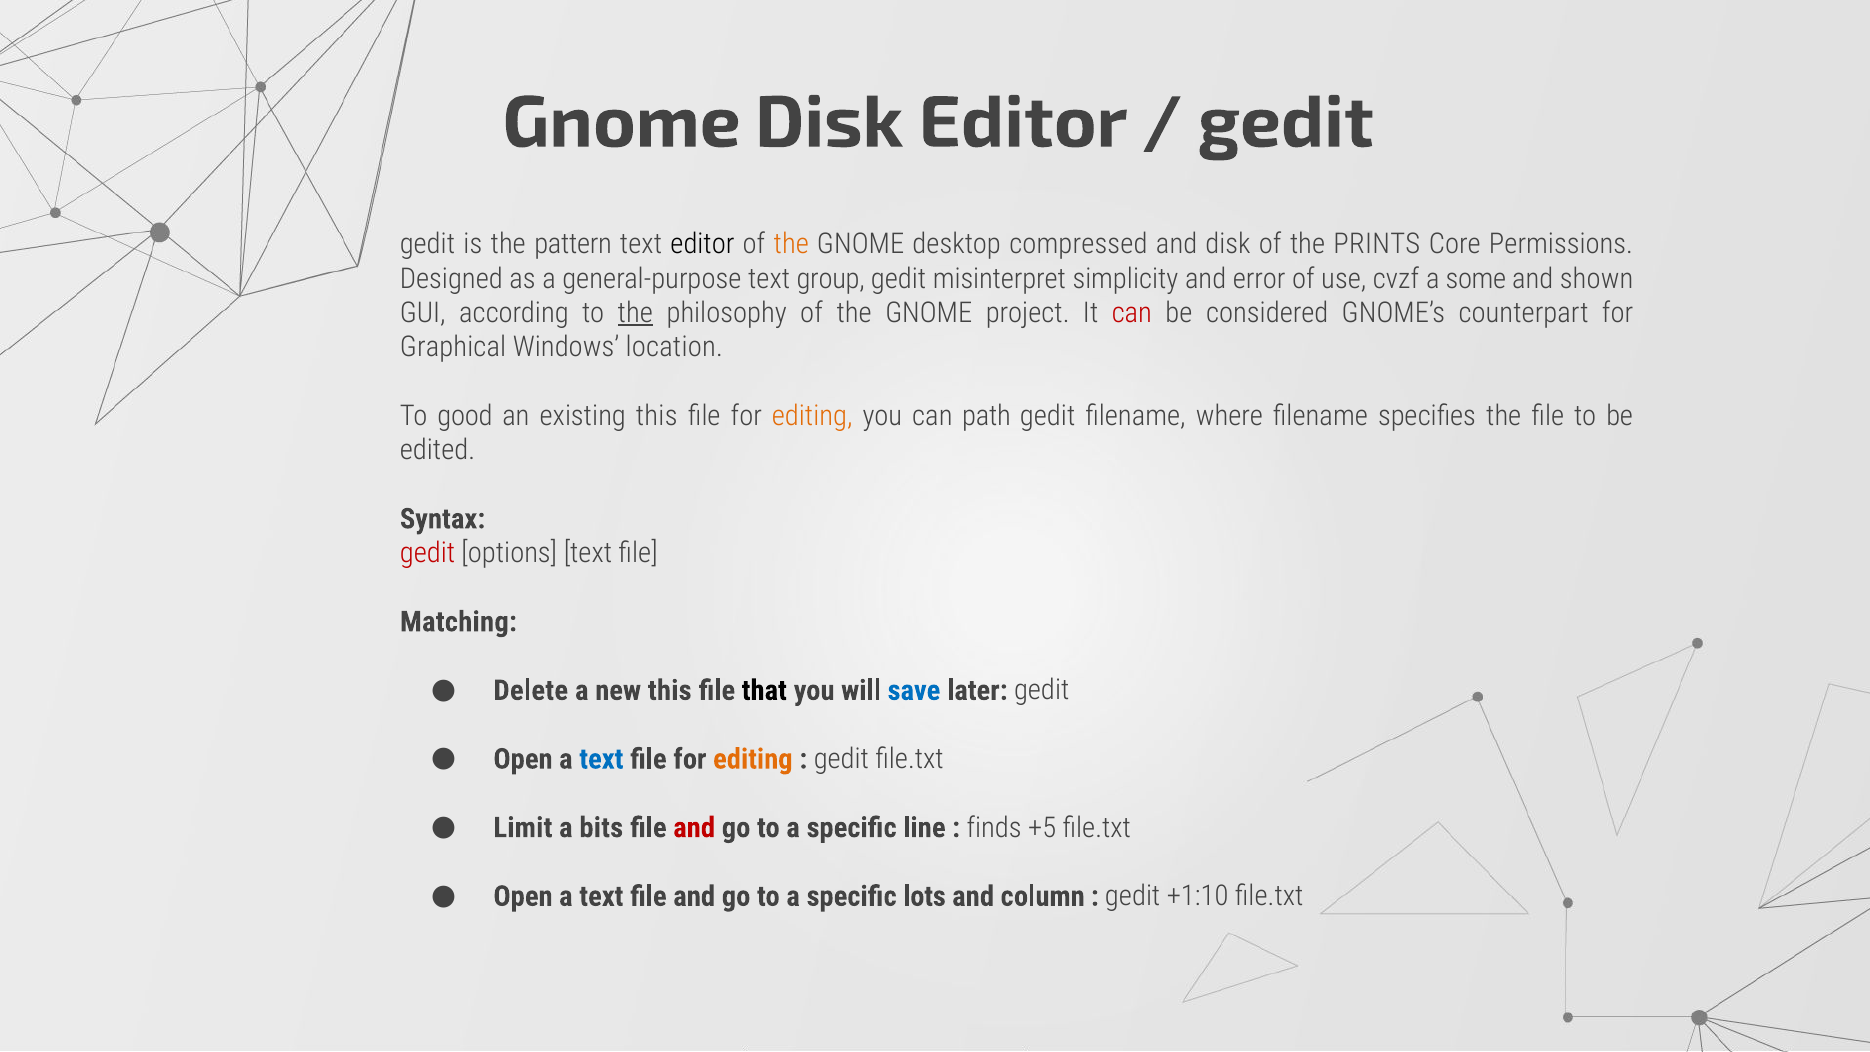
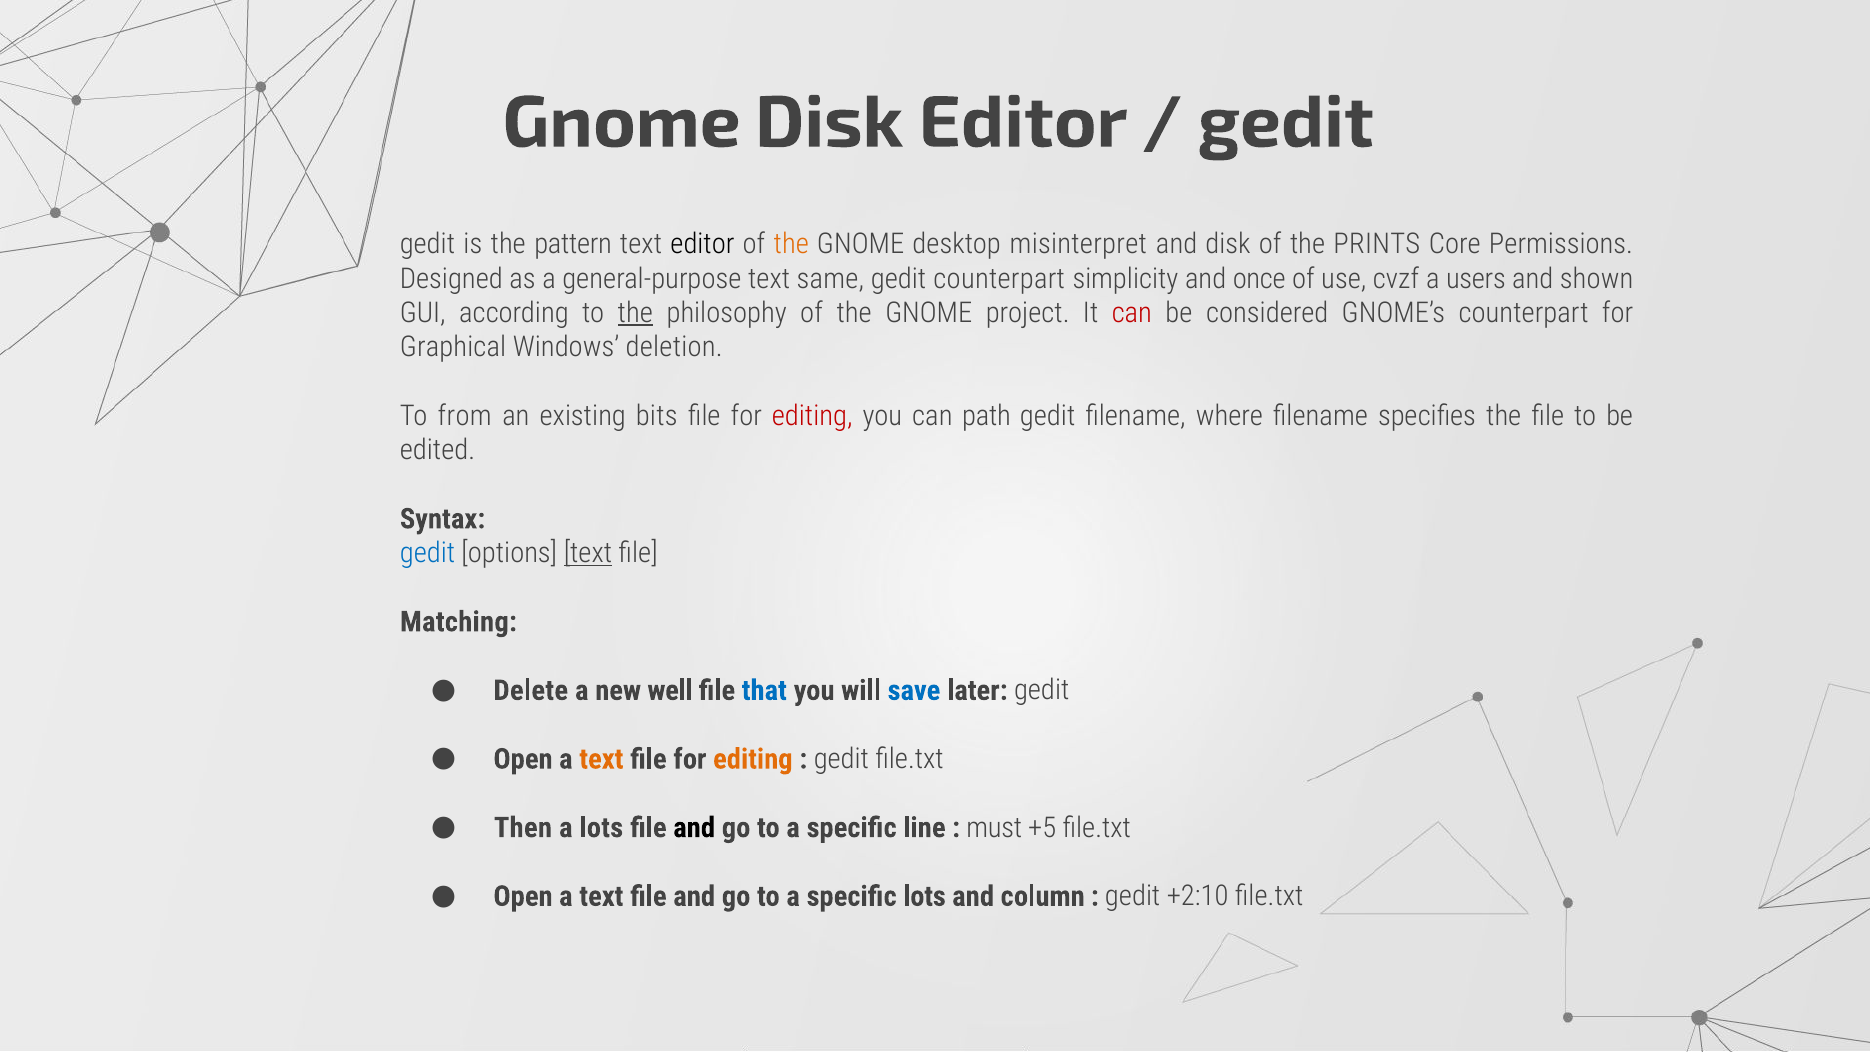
compressed: compressed -> misinterpret (1078, 244)
group: group -> same (830, 279)
gedit misinterpret: misinterpret -> counterpart (999, 279)
error: error -> once (1259, 279)
some: some -> users (1476, 279)
location: location -> deletion (674, 347)
good: good -> from (465, 416)
existing this: this -> bits (657, 416)
editing colour: orange -> red (812, 416)
gedit colour: red -> blue (428, 553)
text underline: none -> present (588, 553)
new this: this -> well (670, 690)
that colour: black -> blue (764, 690)
text colour: blue -> orange (601, 759)
Limit: Limit -> Then (523, 828)
a bits: bits -> lots (601, 828)
and colour: red -> black (694, 828)
finds: finds -> must (994, 828)
+1:10: +1:10 -> +2:10 (1198, 896)
